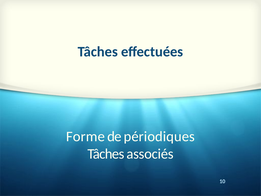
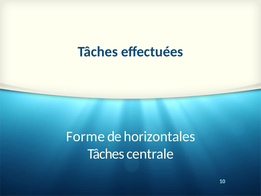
périodiques: périodiques -> horizontales (159, 136)
associés: associés -> centrale (150, 154)
